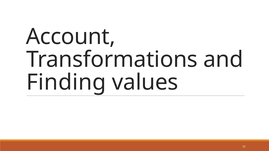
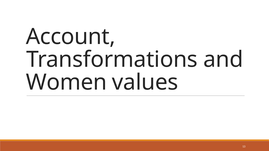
Finding: Finding -> Women (66, 82)
